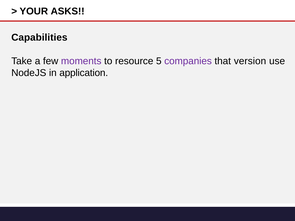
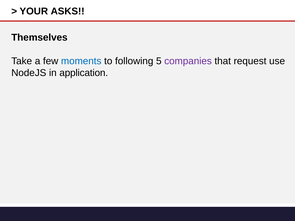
Capabilities: Capabilities -> Themselves (39, 38)
moments colour: purple -> blue (81, 61)
resource: resource -> following (134, 61)
version: version -> request (250, 61)
